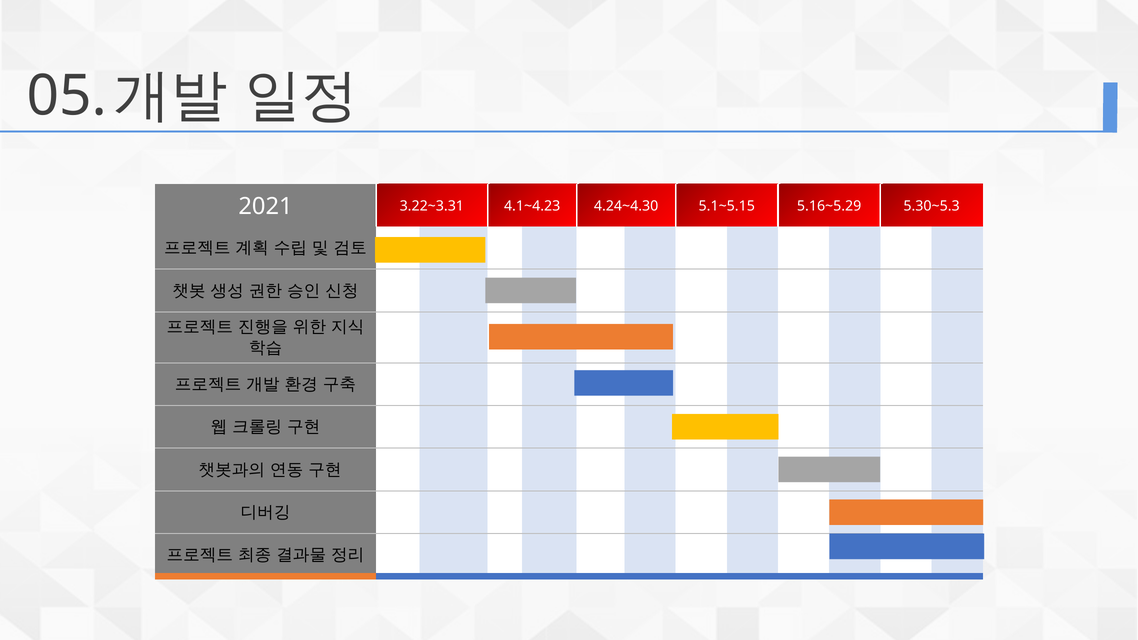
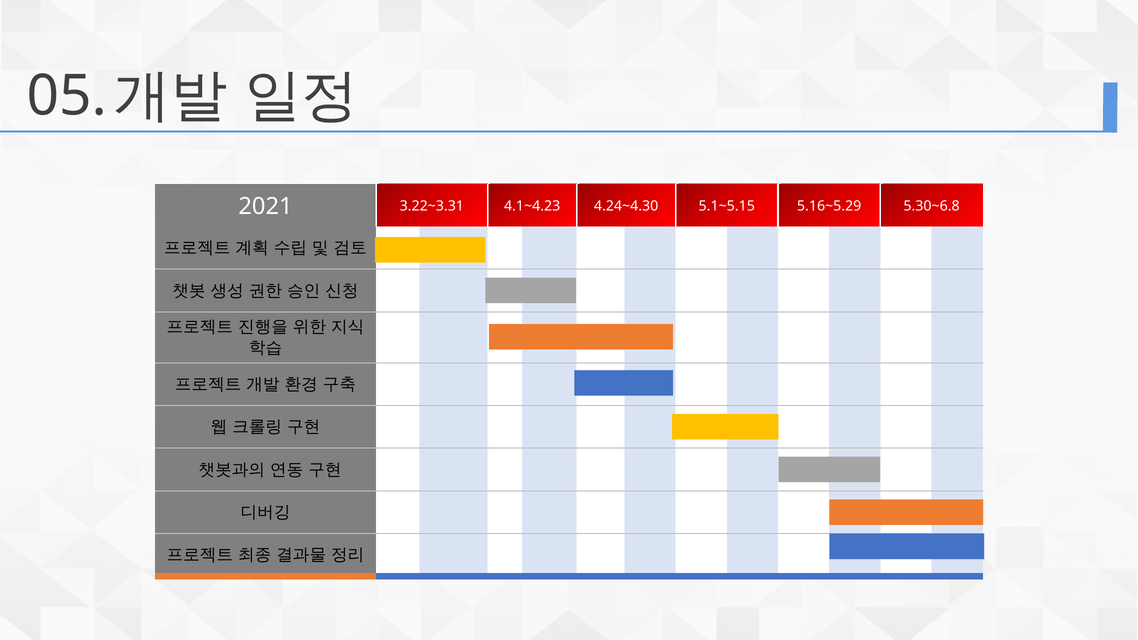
5.30~5.3: 5.30~5.3 -> 5.30~6.8 (932, 206)
